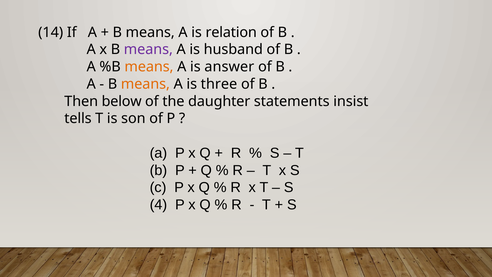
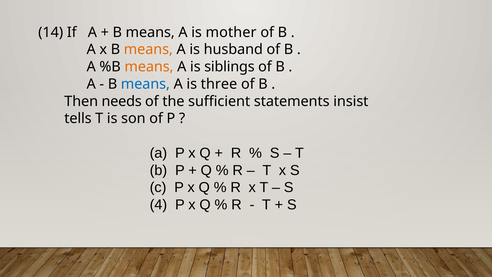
relation: relation -> mother (231, 32)
means colour: purple -> orange (148, 50)
answer: answer -> siblings (229, 67)
means colour: orange -> blue (145, 84)
below: below -> needs (122, 101)
daughter: daughter -> sufficient (219, 101)
